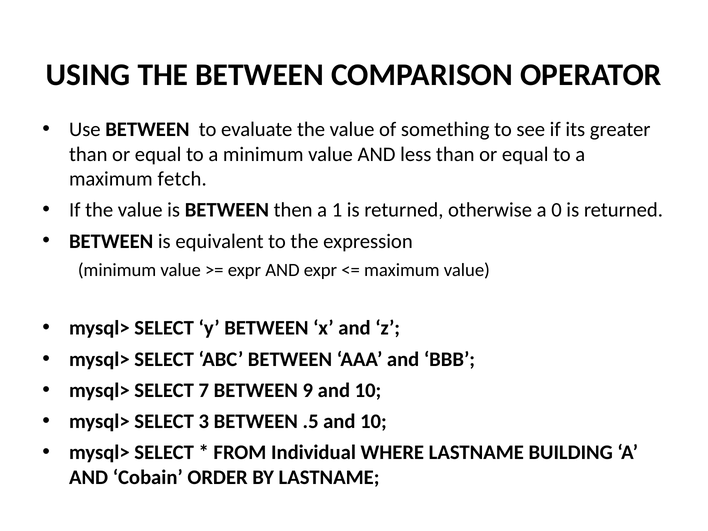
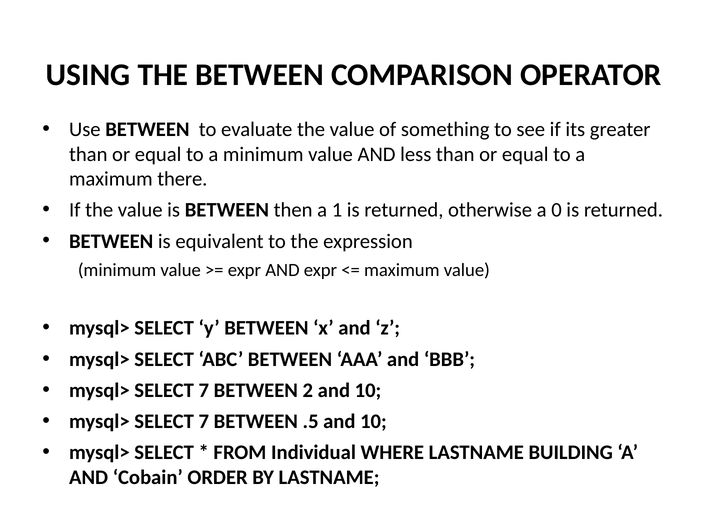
fetch: fetch -> there (182, 179)
9: 9 -> 2 (308, 390)
3: 3 -> 7 (204, 421)
